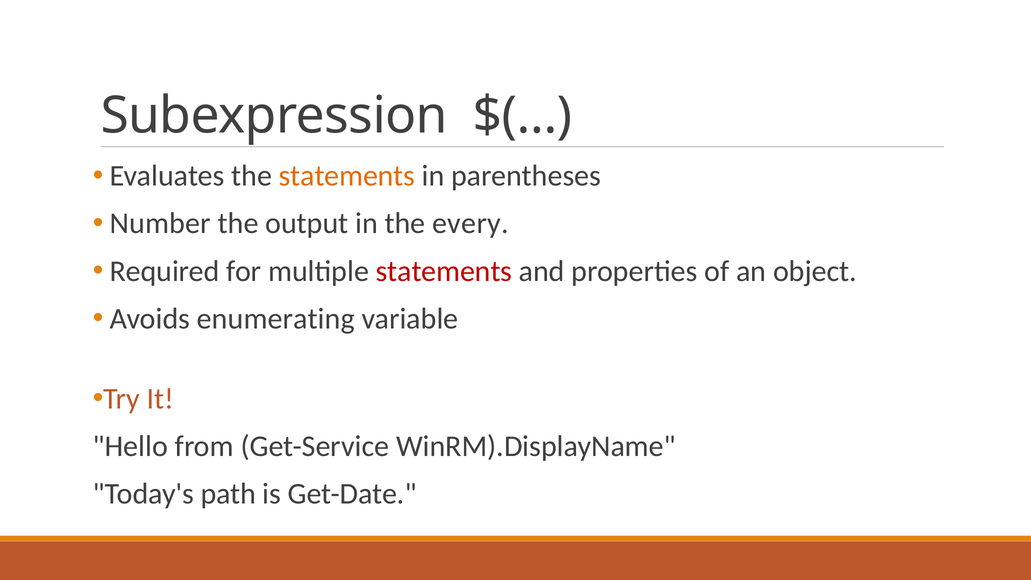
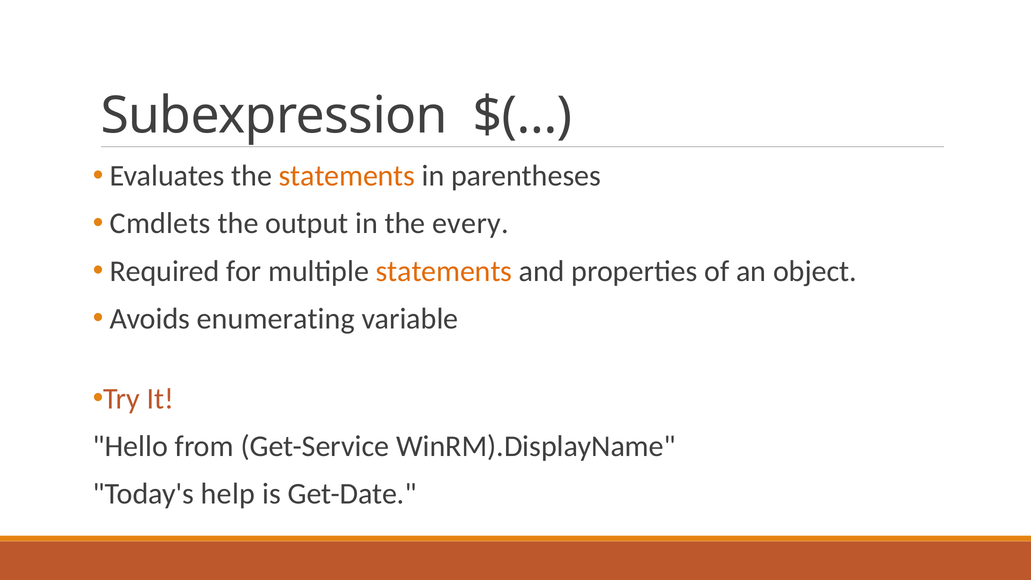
Number: Number -> Cmdlets (160, 224)
statements colour: red -> orange (444, 271)
path: path -> help (228, 494)
